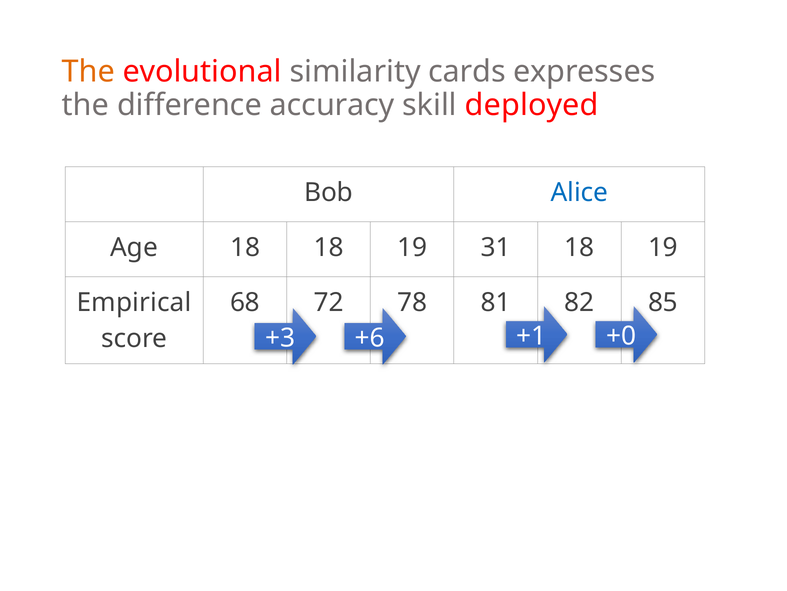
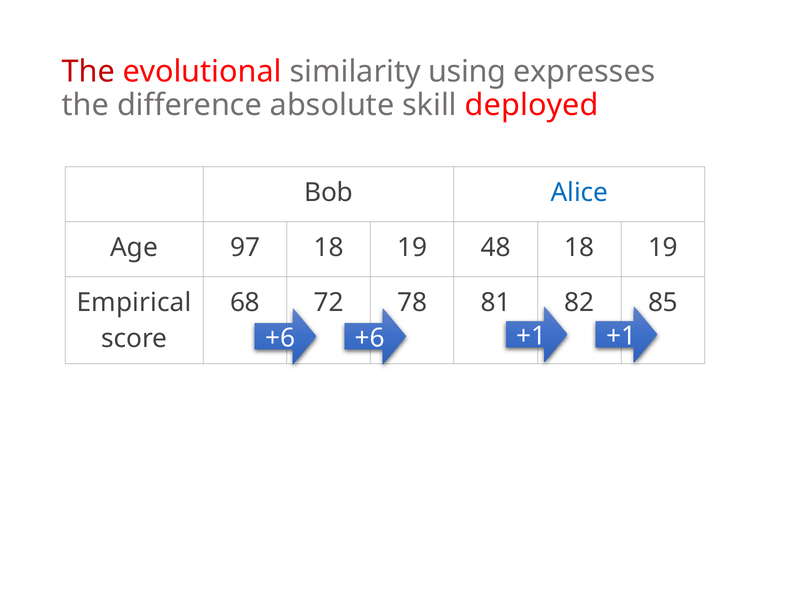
The colour: orange -> red (89, 72)
cards: cards -> using (467, 72)
accuracy: accuracy -> absolute (332, 105)
Age 18: 18 -> 97 (245, 247)
31: 31 -> 48 (496, 247)
+3: +3 -> +6 (280, 338)
+1 +0: +0 -> +1 (621, 336)
